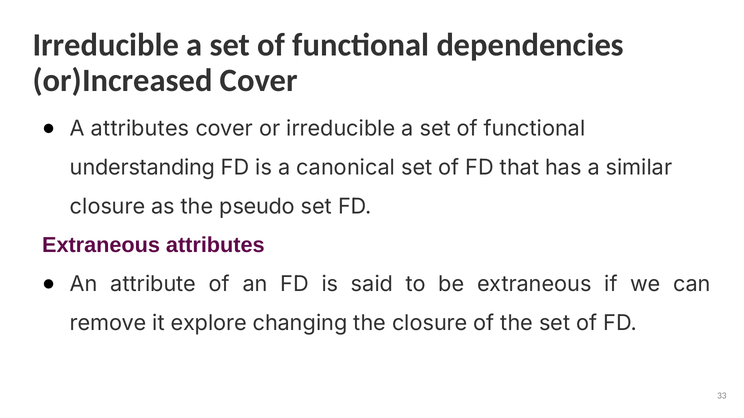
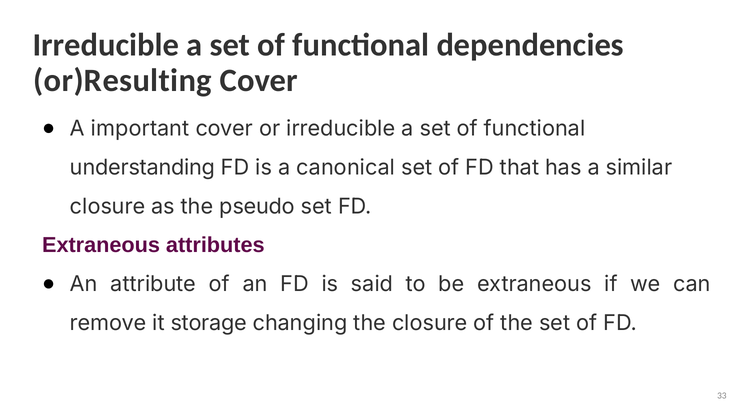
or)Increased: or)Increased -> or)Resulting (123, 80)
A attributes: attributes -> important (140, 129)
explore: explore -> storage (209, 324)
